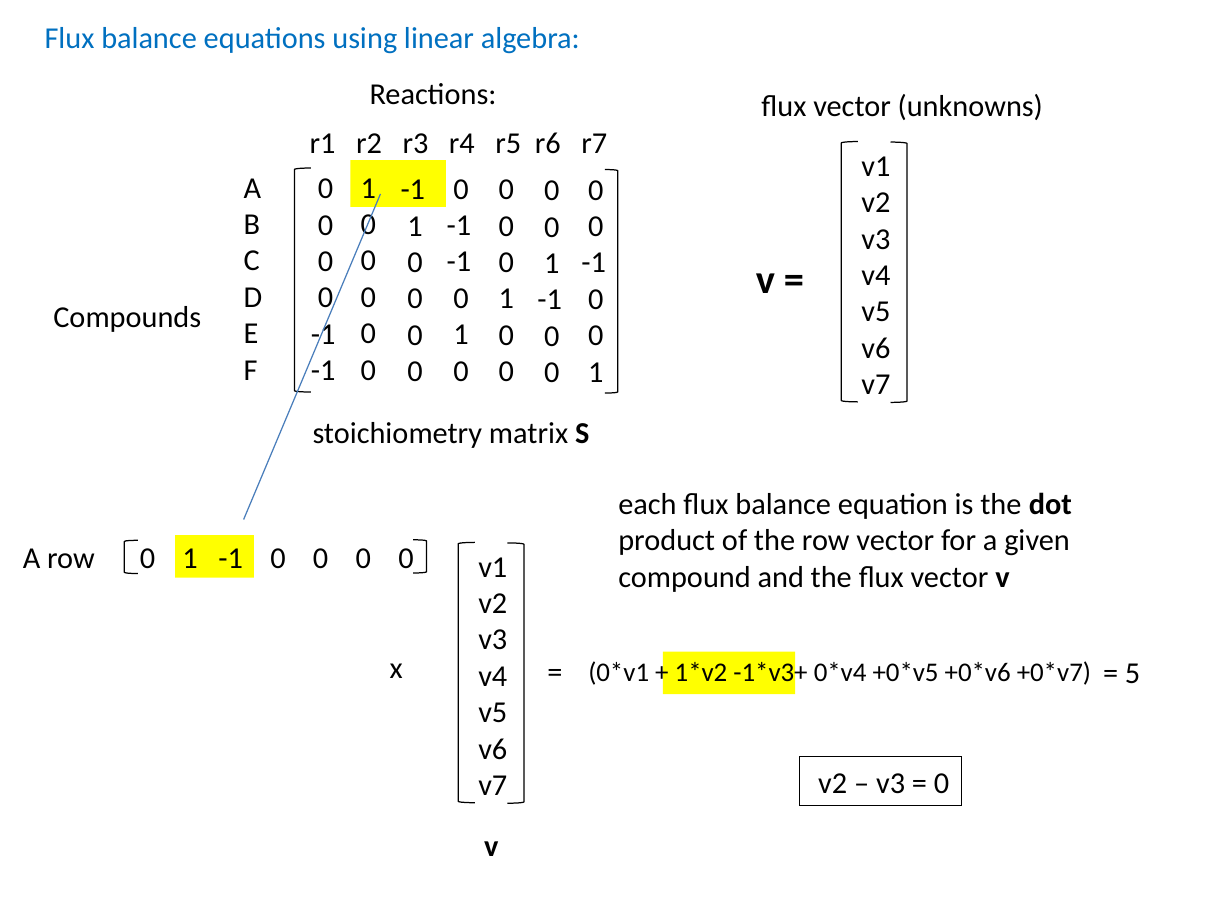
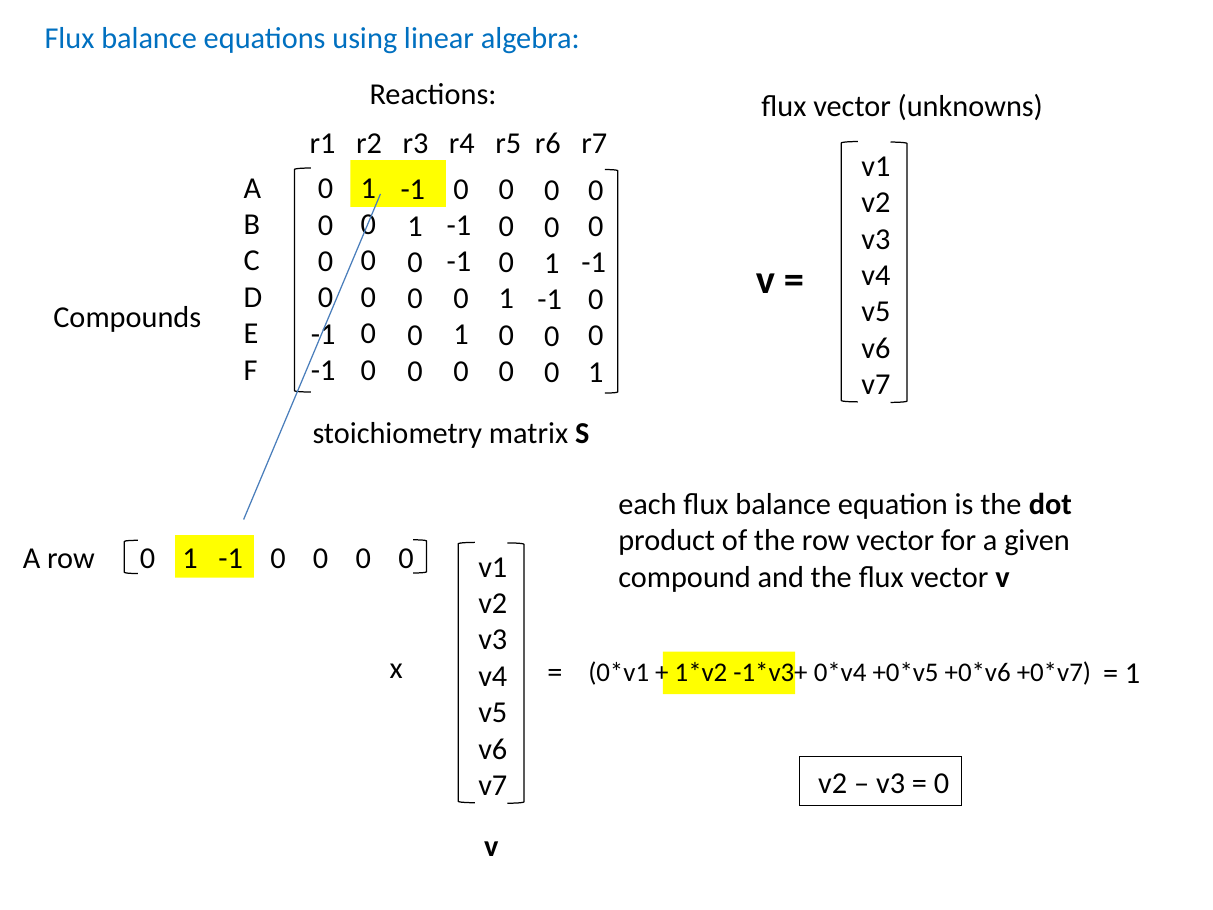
5: 5 -> 1 (1133, 673)
